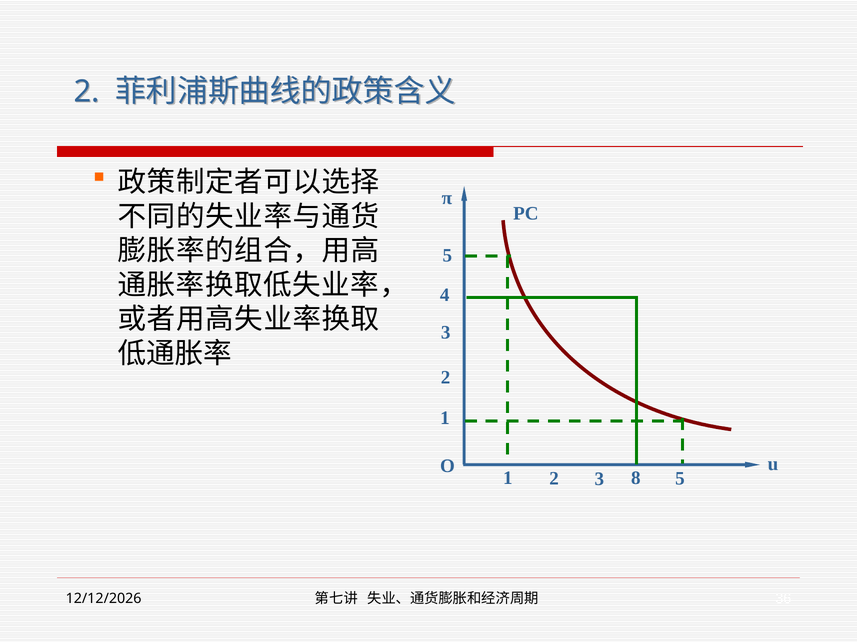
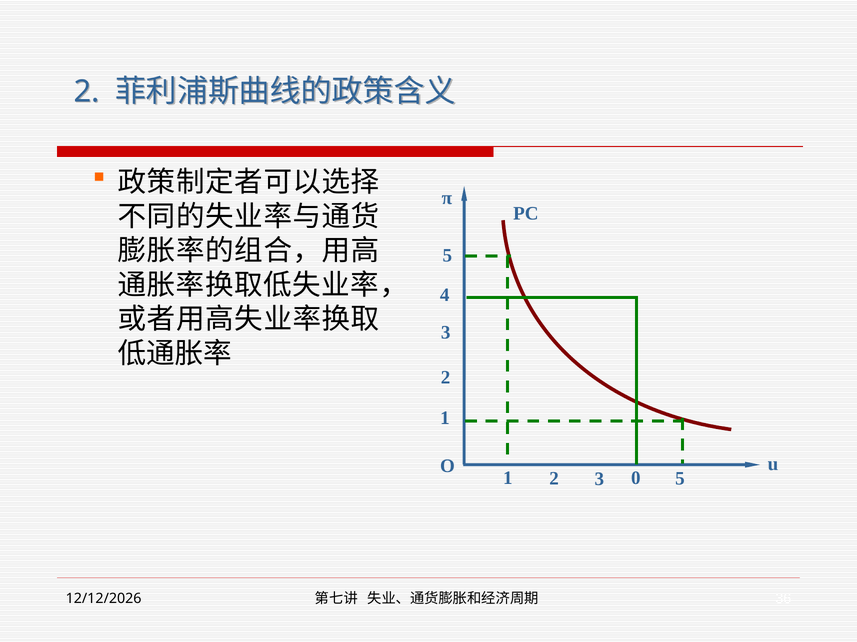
8: 8 -> 0 (636, 478)
